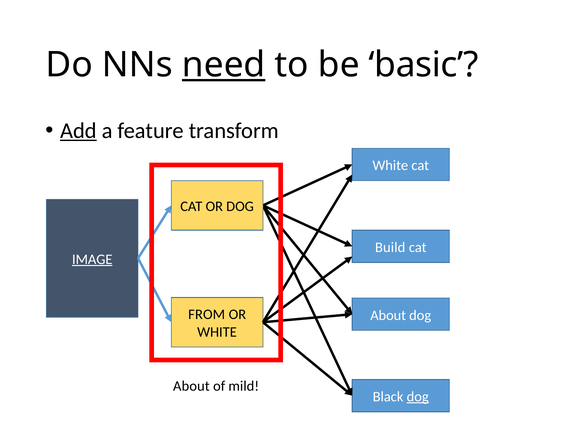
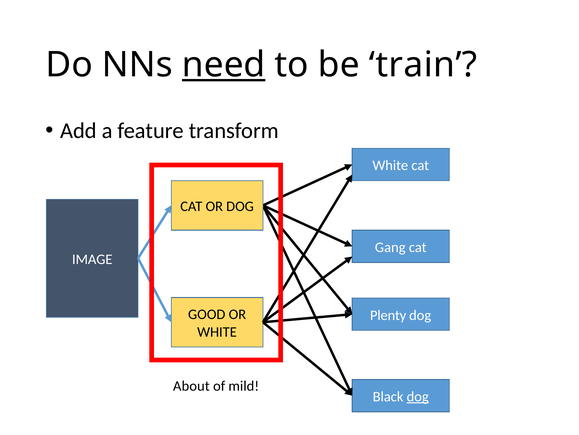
basic: basic -> train (423, 65)
Add underline: present -> none (78, 131)
Build: Build -> Gang (390, 247)
IMAGE underline: present -> none (92, 259)
FROM: FROM -> GOOD (207, 314)
About: About -> Plenty (388, 315)
